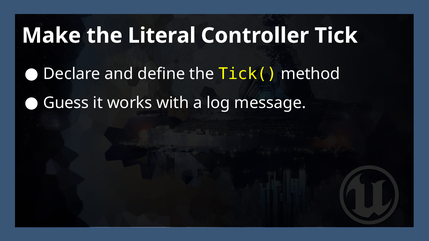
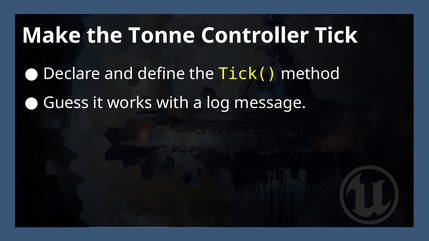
Literal: Literal -> Tonne (162, 36)
